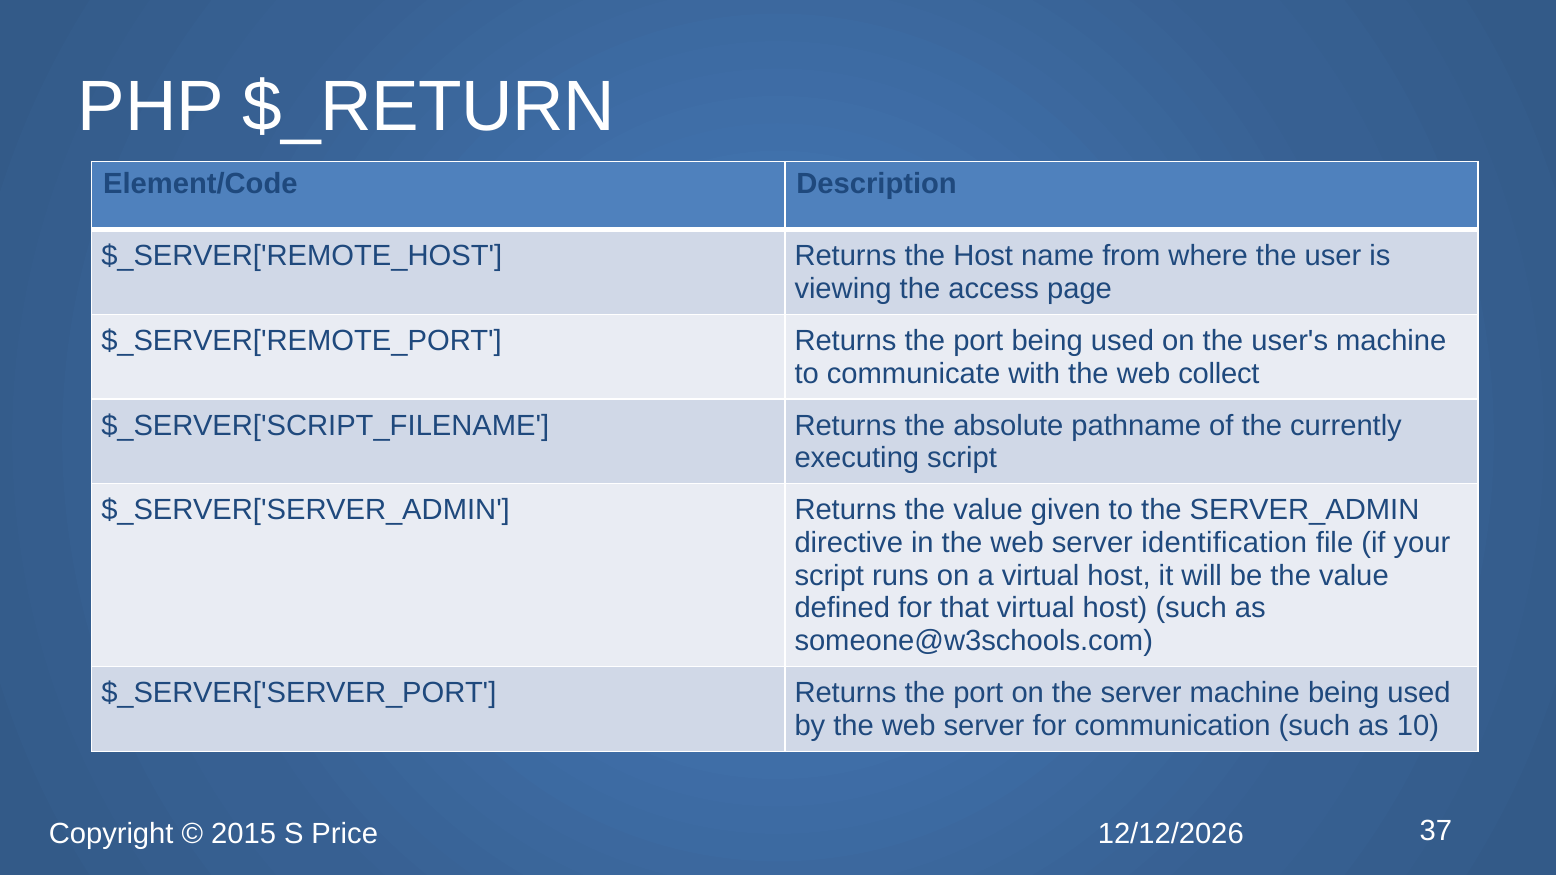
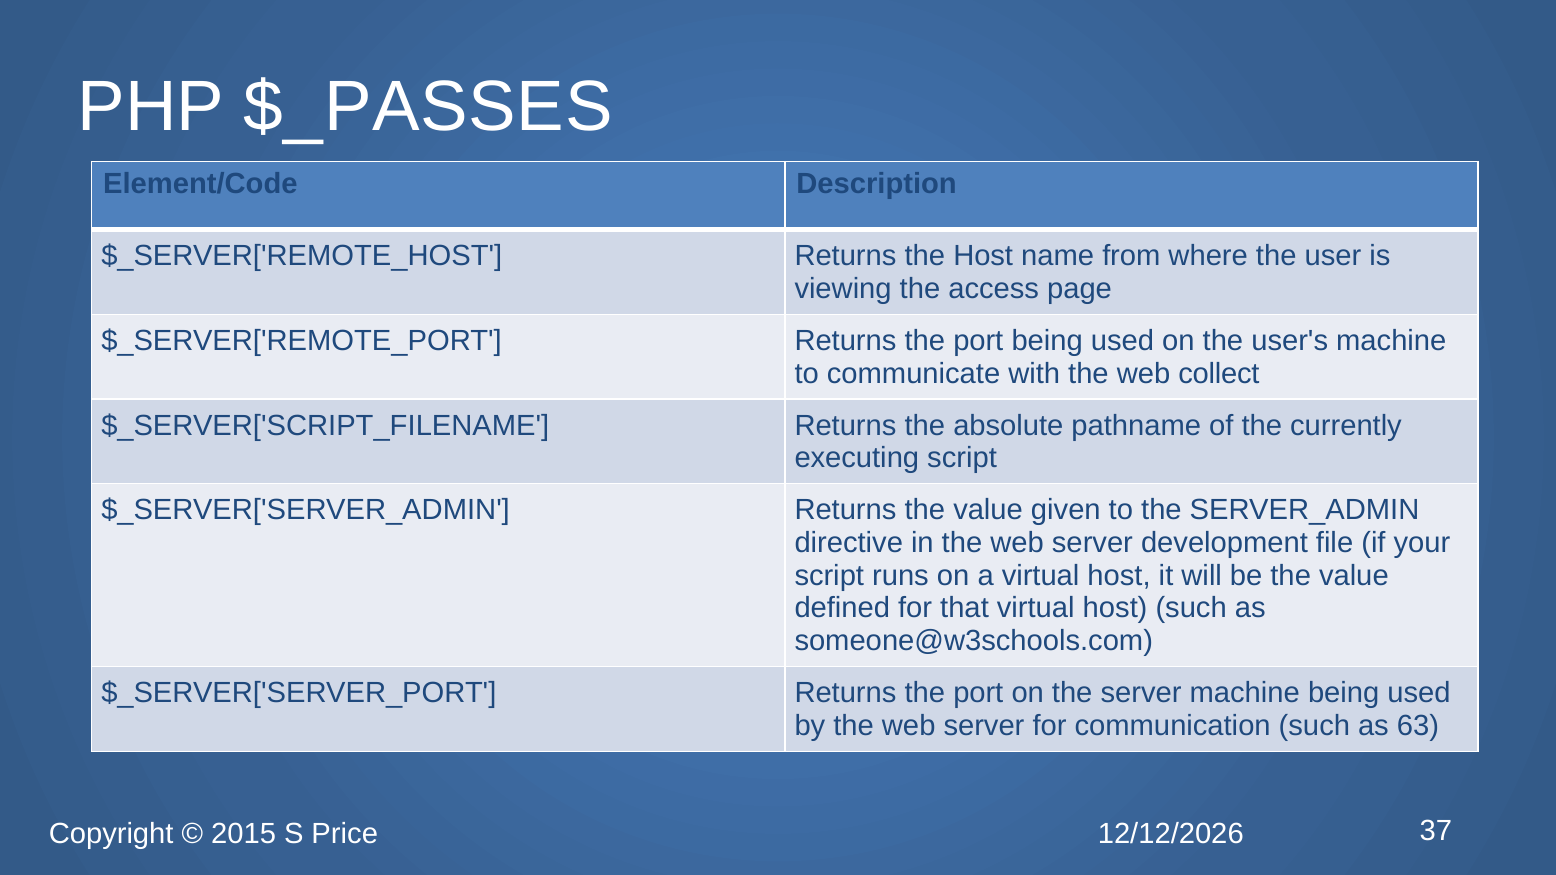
$_RETURN: $_RETURN -> $_PASSES (428, 108)
identification: identification -> development (1224, 543)
10: 10 -> 63 (1418, 726)
